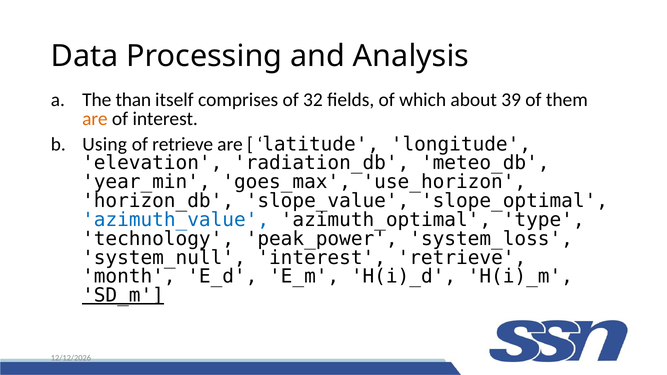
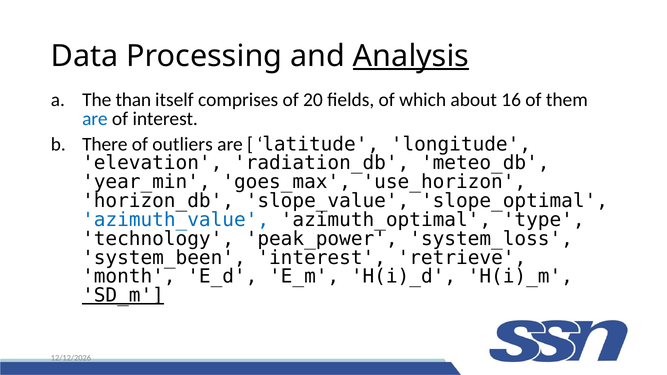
Analysis underline: none -> present (411, 56)
32: 32 -> 20 (313, 100)
39: 39 -> 16 (511, 100)
are colour: orange -> blue (95, 119)
Using: Using -> There (105, 144)
of retrieve: retrieve -> outliers (183, 144)
system_null: system_null -> system_been (164, 258)
